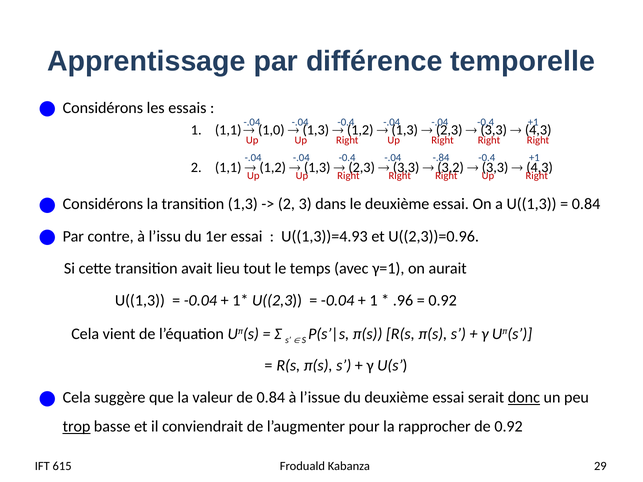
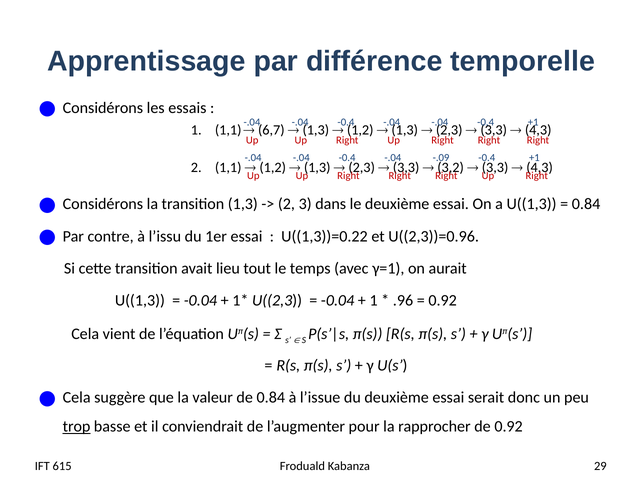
1,0: 1,0 -> 6,7 (271, 130)
-.84: -.84 -> -.09 (441, 158)
U((1,3))=4.93: U((1,3))=4.93 -> U((1,3))=0.22 (324, 236)
donc underline: present -> none (524, 398)
